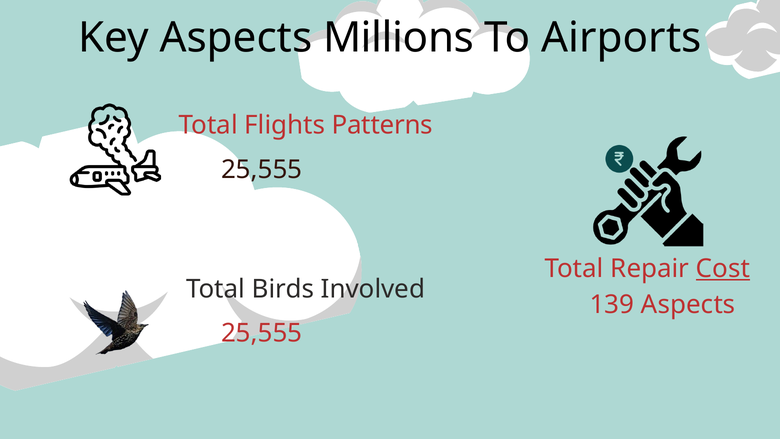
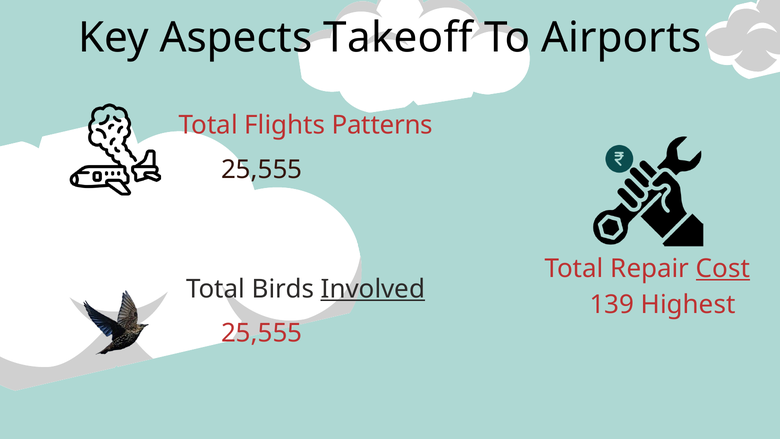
Millions: Millions -> Takeoff (398, 38)
Involved underline: none -> present (373, 289)
139 Aspects: Aspects -> Highest (688, 304)
